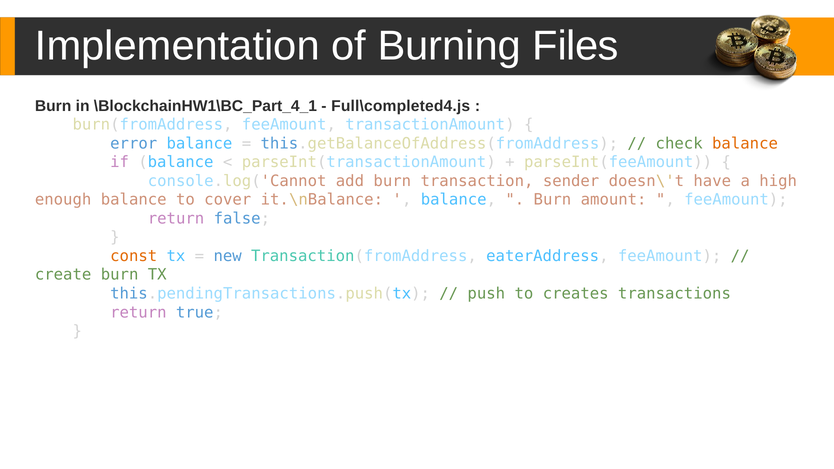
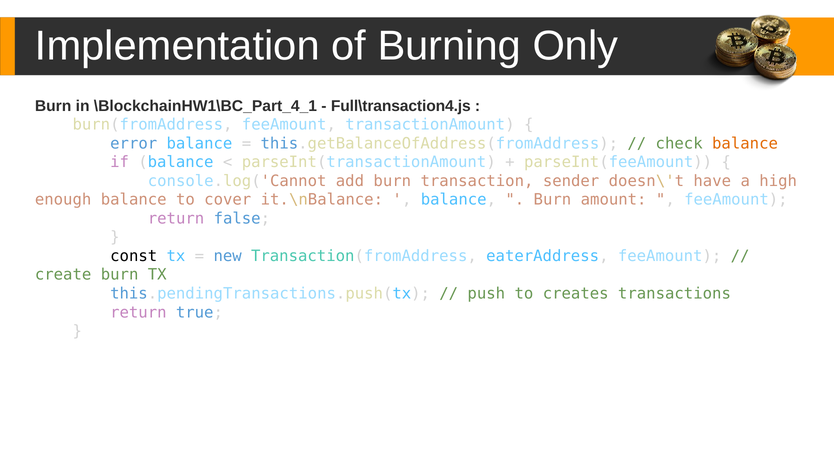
Files: Files -> Only (575, 46)
Full\completed4.js: Full\completed4.js -> Full\transaction4.js (401, 106)
const colour: orange -> black (134, 256)
